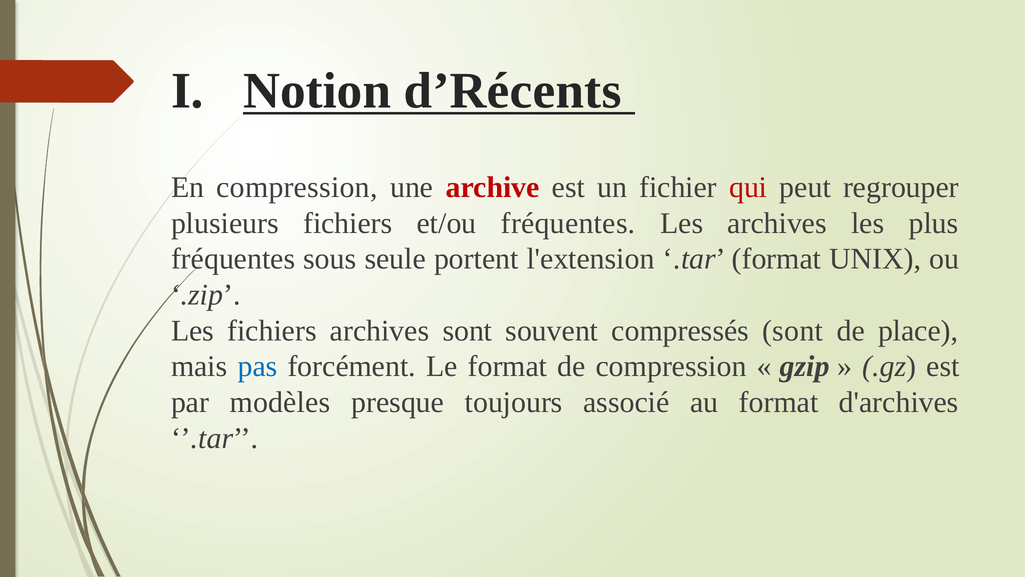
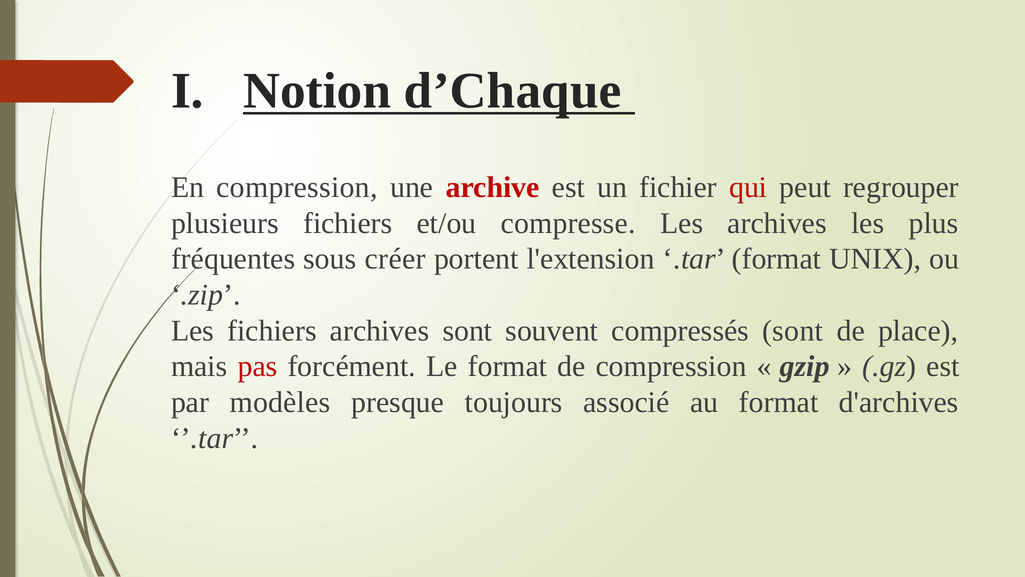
d’Récents: d’Récents -> d’Chaque (513, 91)
et/ou fréquentes: fréquentes -> compresse (568, 223)
seule: seule -> créer (395, 259)
pas colour: blue -> red (257, 366)
